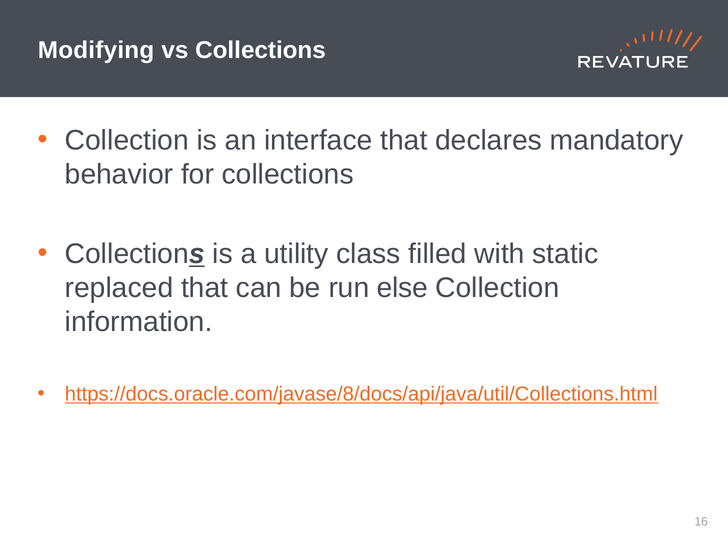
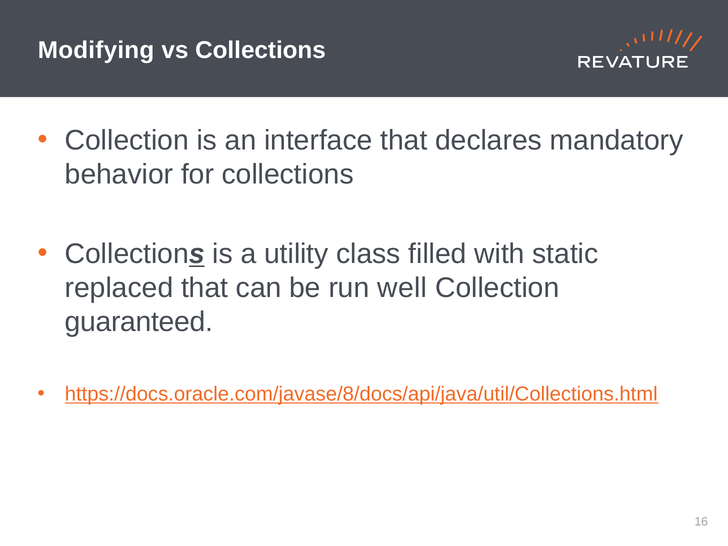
else: else -> well (402, 288)
information: information -> guaranteed (139, 322)
